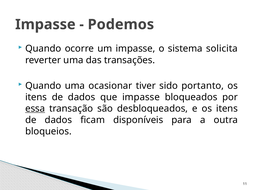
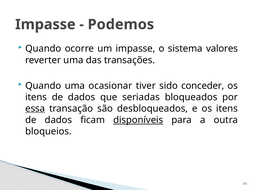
solicita: solicita -> valores (222, 49)
portanto: portanto -> conceder (203, 86)
que impasse: impasse -> seriadas (141, 97)
disponíveis underline: none -> present (138, 120)
